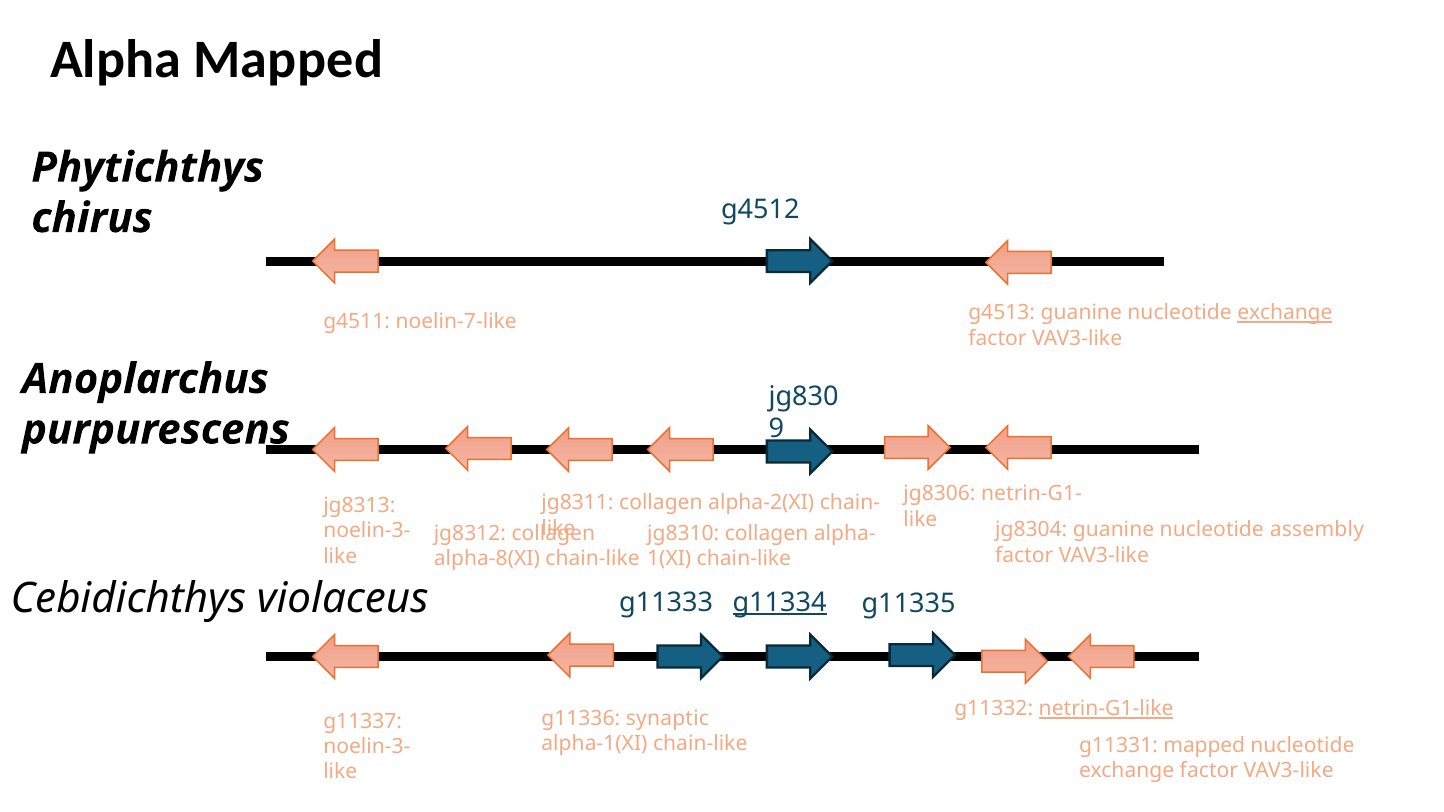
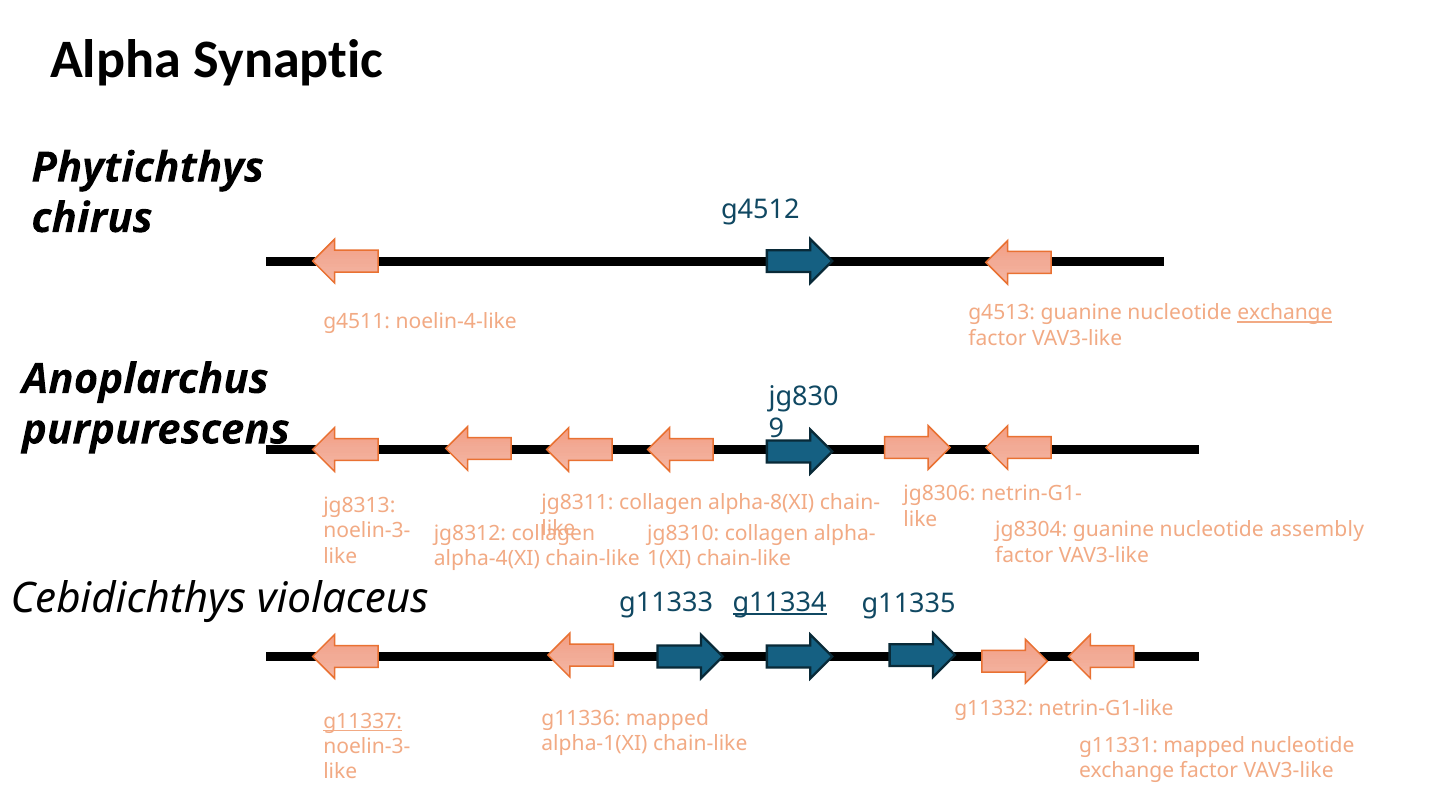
Alpha Mapped: Mapped -> Synaptic (288, 60)
noelin-7-like: noelin-7-like -> noelin-4-like (456, 322)
alpha-2(XI: alpha-2(XI -> alpha-8(XI (761, 503)
alpha-8(XI: alpha-8(XI -> alpha-4(XI (487, 559)
netrin-G1-like underline: present -> none (1106, 709)
g11336 synaptic: synaptic -> mapped (667, 718)
g11337 underline: none -> present (363, 721)
